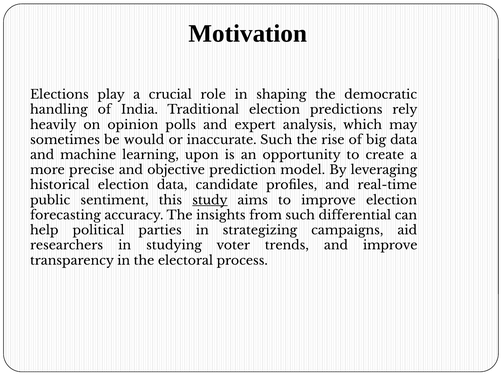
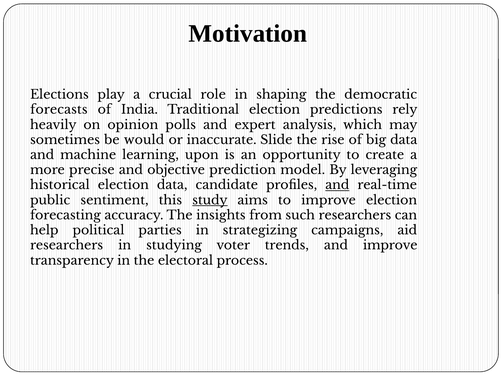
handling: handling -> forecasts (59, 110)
inaccurate Such: Such -> Slide (276, 140)
and underline: none -> present (337, 185)
such differential: differential -> researchers (355, 215)
